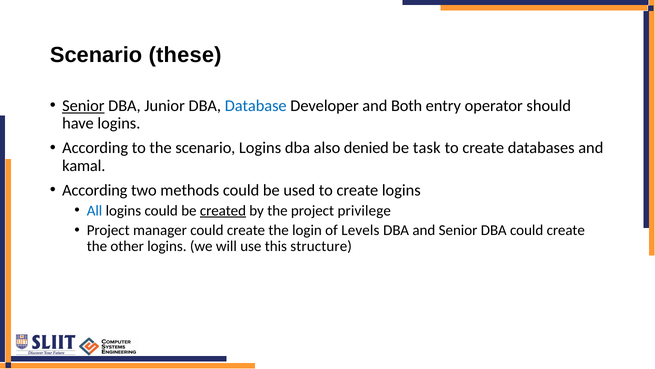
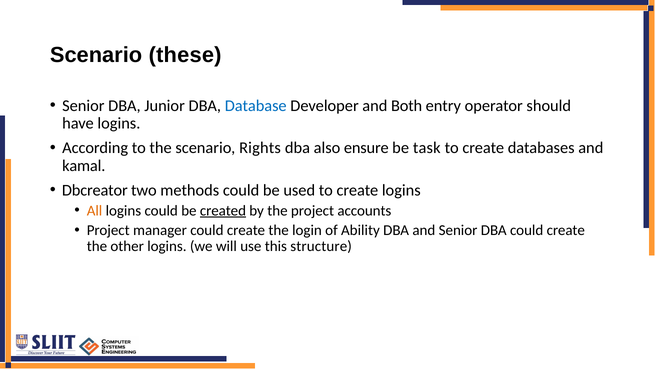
Senior underline: present -> none (83, 106)
scenario Logins: Logins -> Rights (260, 148)
denied: denied -> ensure (366, 148)
According: According -> Dbcreator (95, 190)
All colour: blue -> orange (95, 210)
privilege: privilege -> accounts (364, 210)
Levels: Levels -> Ability (360, 230)
